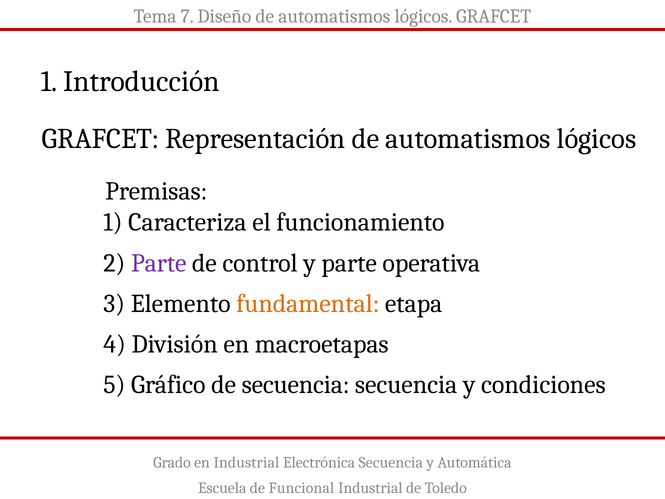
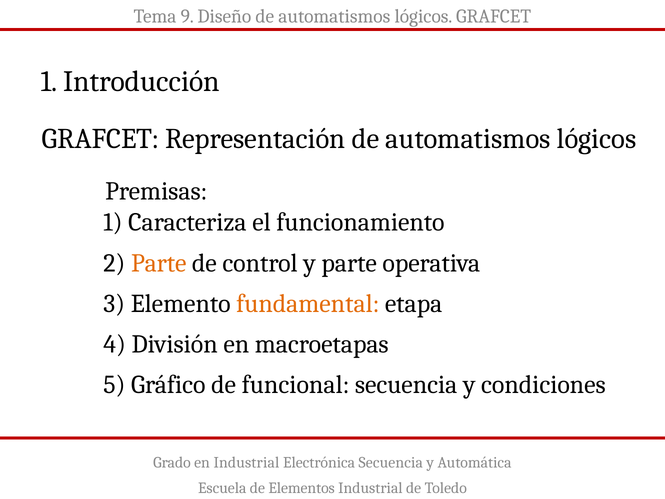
7: 7 -> 9 (187, 16)
Parte colour: purple -> orange (159, 263)
de secuencia: secuencia -> funcional (296, 385)
Funcional: Funcional -> Elementos (302, 488)
